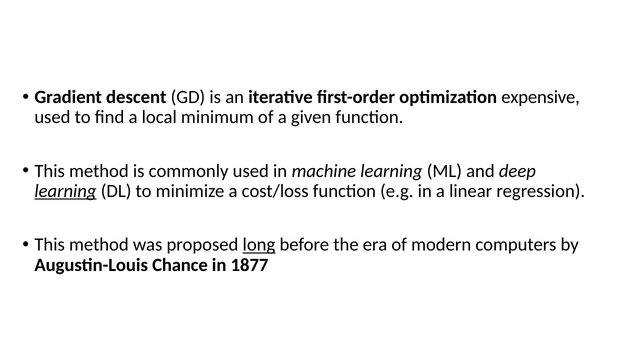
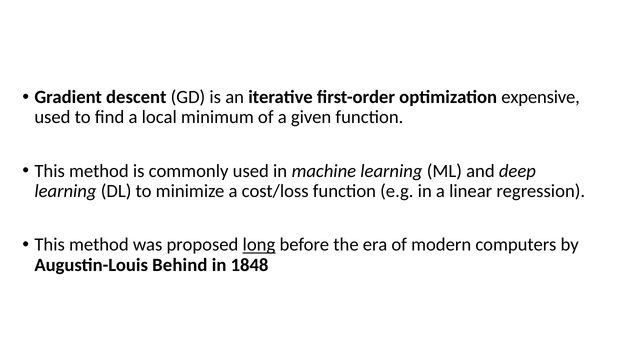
learning underline: present -> none (65, 191)
Chance: Chance -> Behind (180, 265)
1877: 1877 -> 1848 (250, 265)
